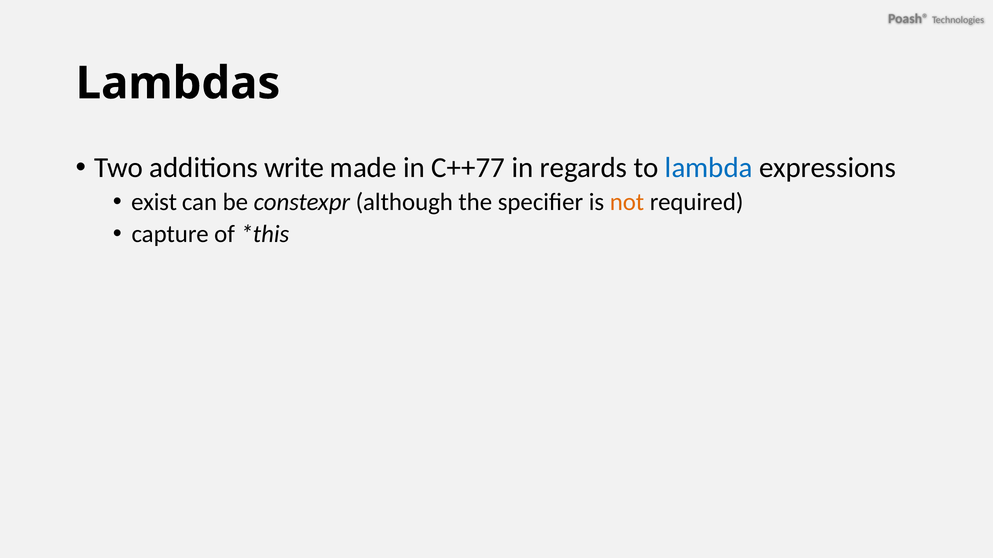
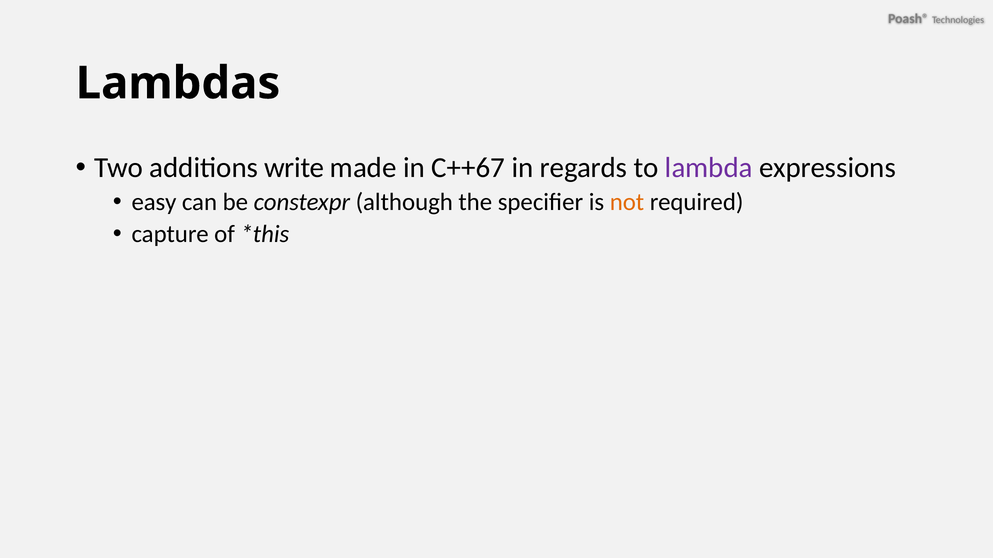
C++77: C++77 -> C++67 (468, 168)
lambda colour: blue -> purple (709, 168)
exist: exist -> easy (154, 202)
